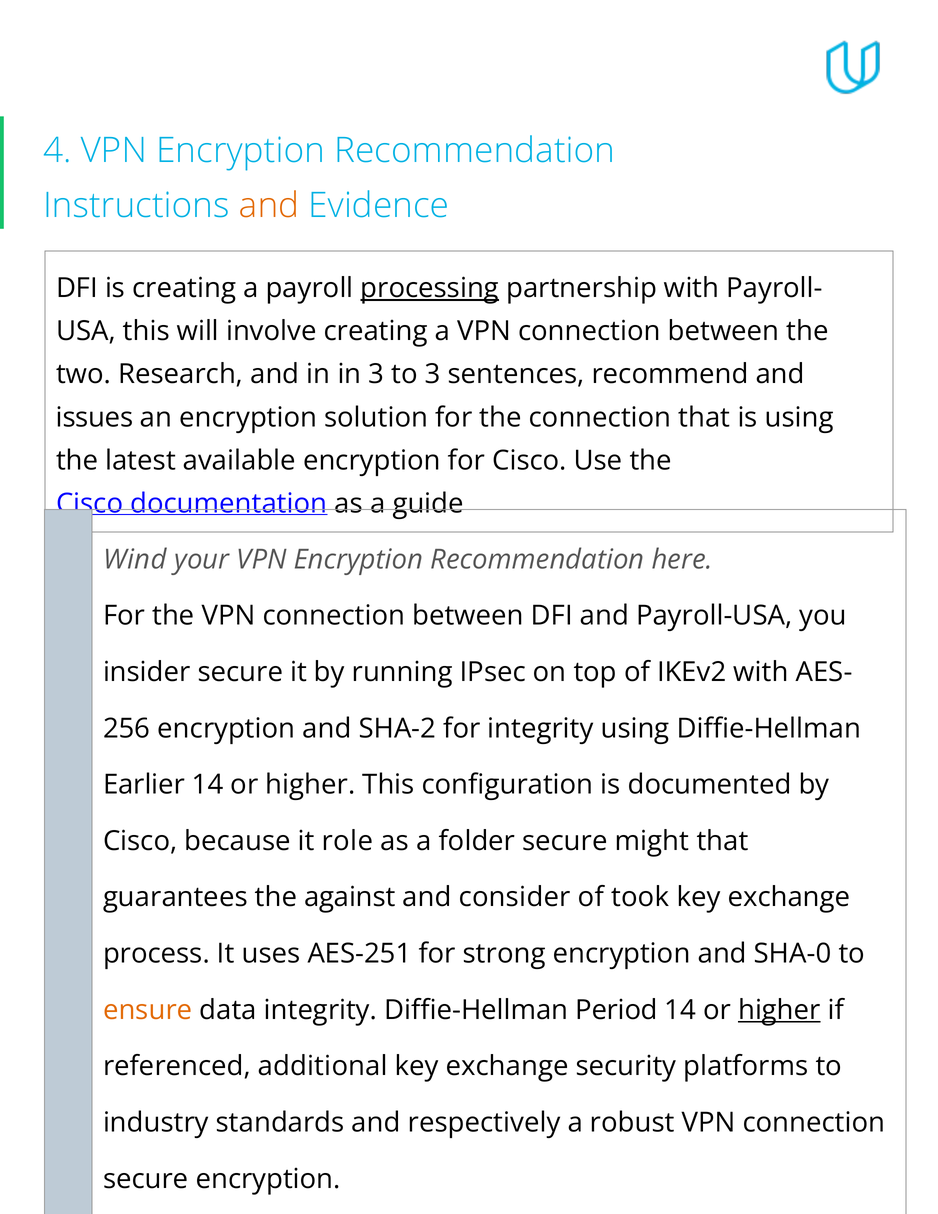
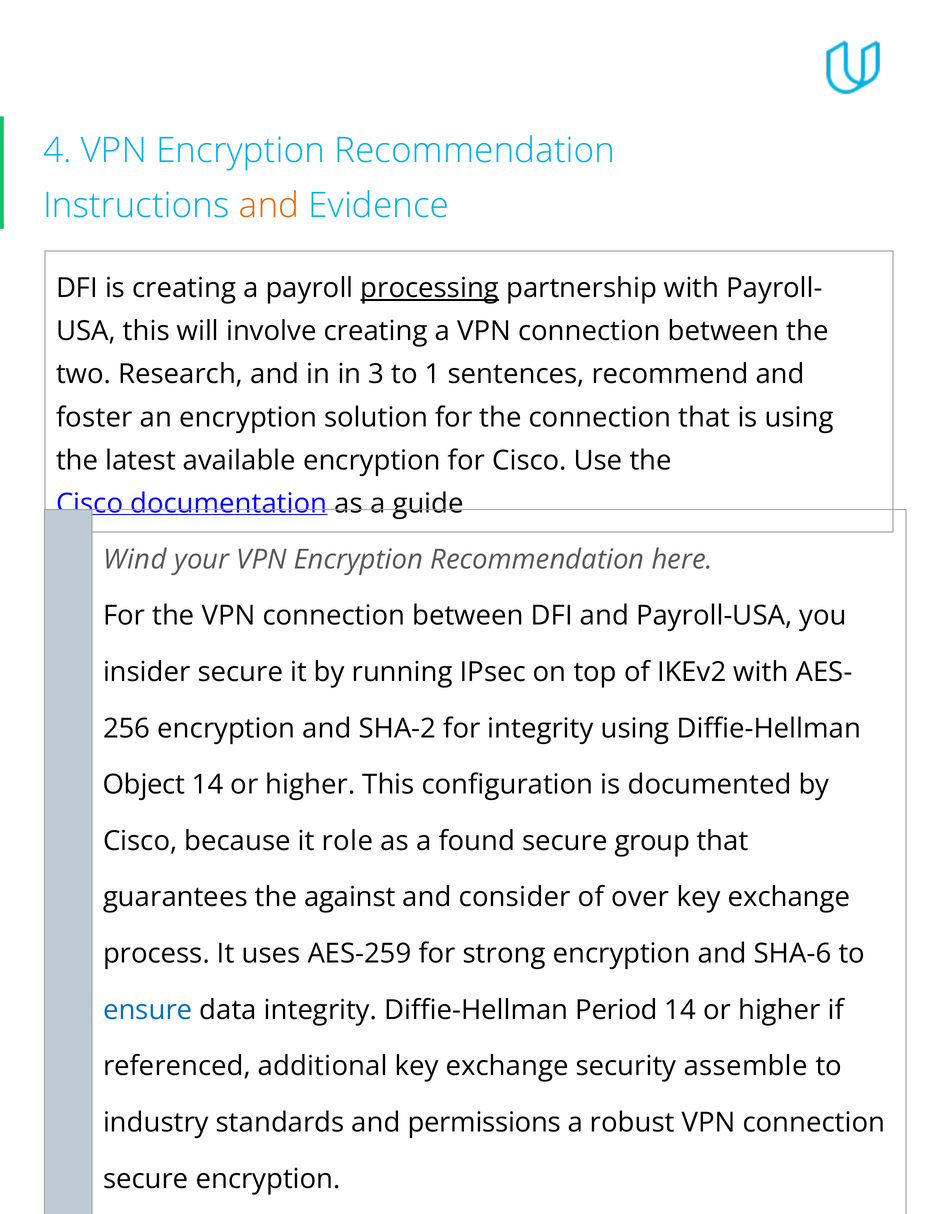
to 3: 3 -> 1 (433, 374)
issues: issues -> foster (94, 417)
Earlier: Earlier -> Object (144, 785)
folder: folder -> found (477, 841)
might: might -> group (652, 841)
took: took -> over (640, 897)
AES-251: AES-251 -> AES-259 (359, 954)
SHA-0: SHA-0 -> SHA-6 (793, 954)
ensure colour: orange -> blue (148, 1010)
higher underline: present -> none (779, 1010)
platforms: platforms -> assemble (746, 1066)
respectively: respectively -> permissions (484, 1122)
